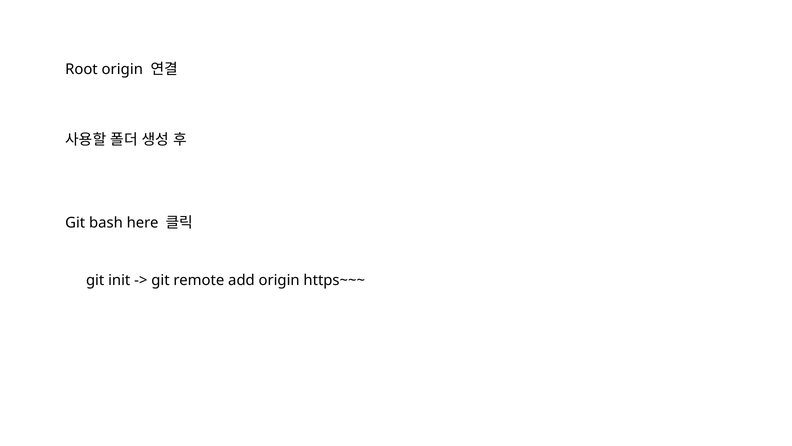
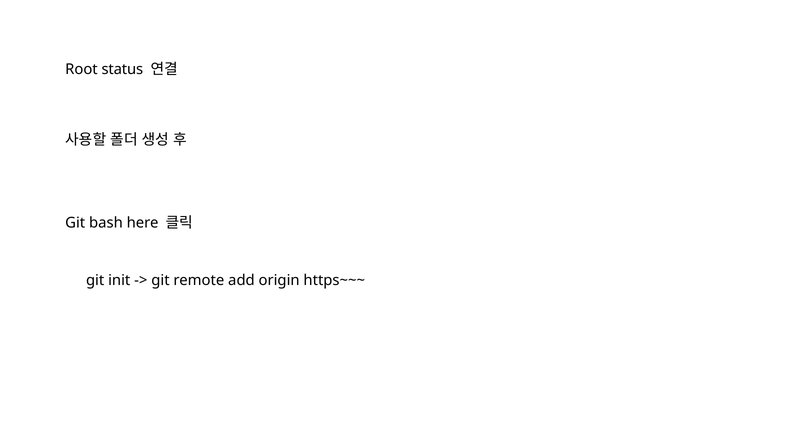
Root origin: origin -> status (122, 69)
